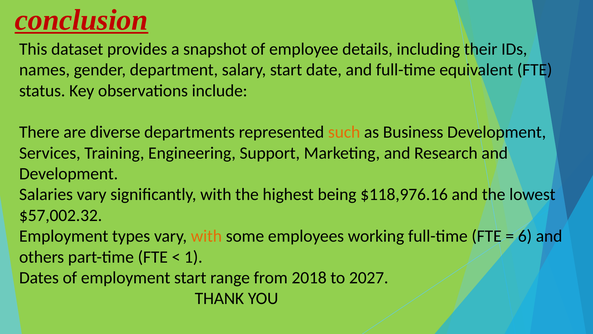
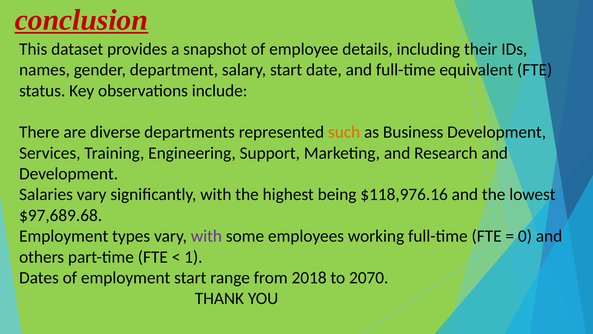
$57,002.32: $57,002.32 -> $97,689.68 (61, 215)
with colour: orange -> purple (206, 236)
6: 6 -> 0 (525, 236)
2027: 2027 -> 2070 (369, 277)
